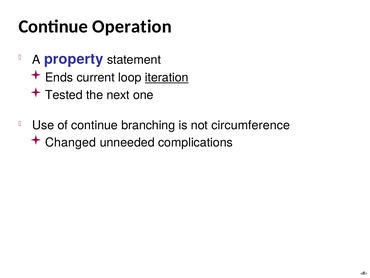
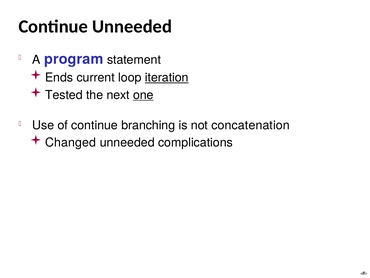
Continue Operation: Operation -> Unneeded (132, 26)
property: property -> program (74, 59)
one underline: none -> present (143, 95)
circumference: circumference -> concatenation (251, 125)
